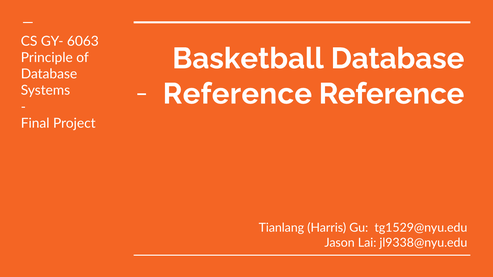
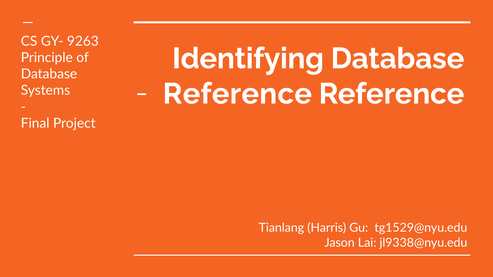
6063: 6063 -> 9263 (83, 41)
Basketball: Basketball -> Identifying (248, 59)
